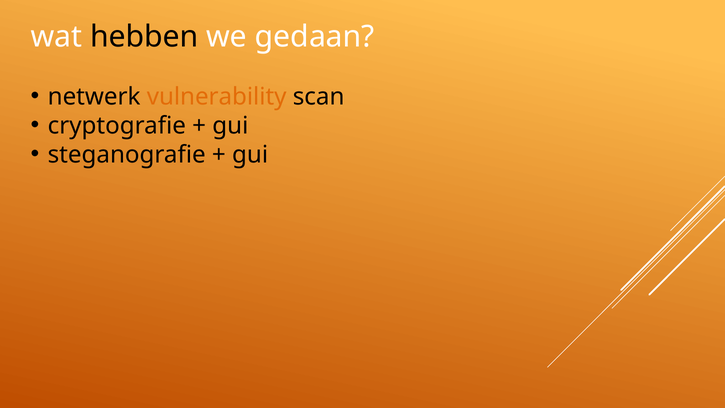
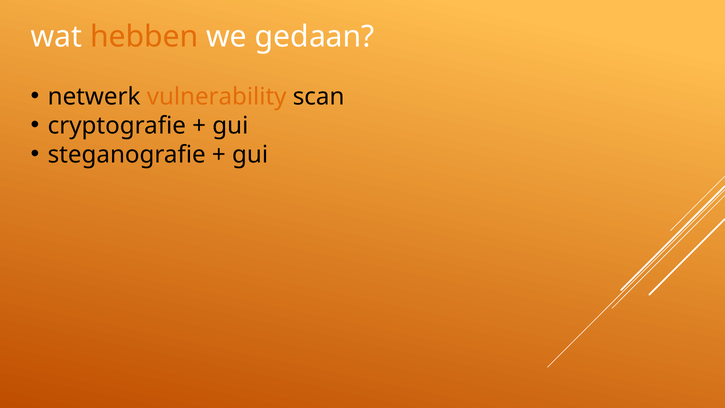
hebben colour: black -> orange (144, 37)
